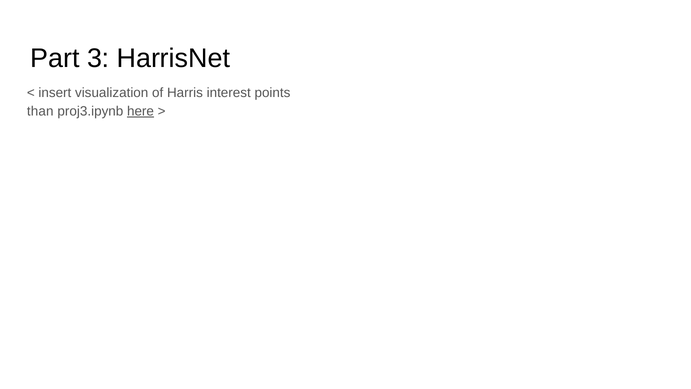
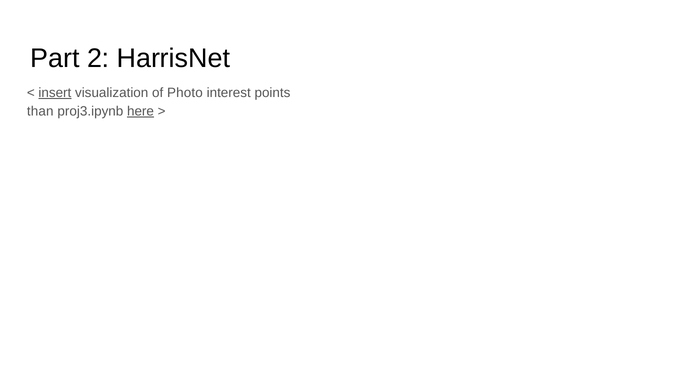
3: 3 -> 2 (98, 59)
insert underline: none -> present (55, 93)
Harris: Harris -> Photo (185, 93)
